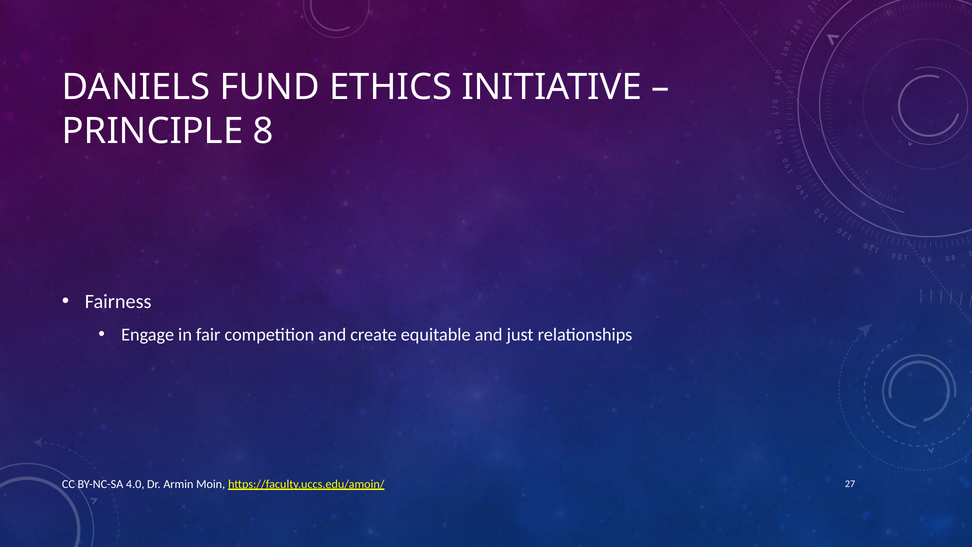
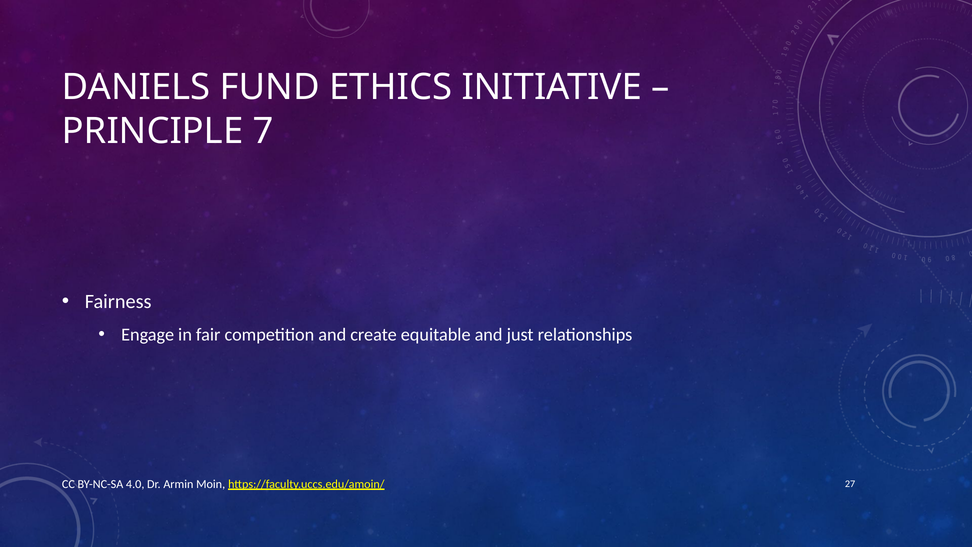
8: 8 -> 7 (263, 131)
